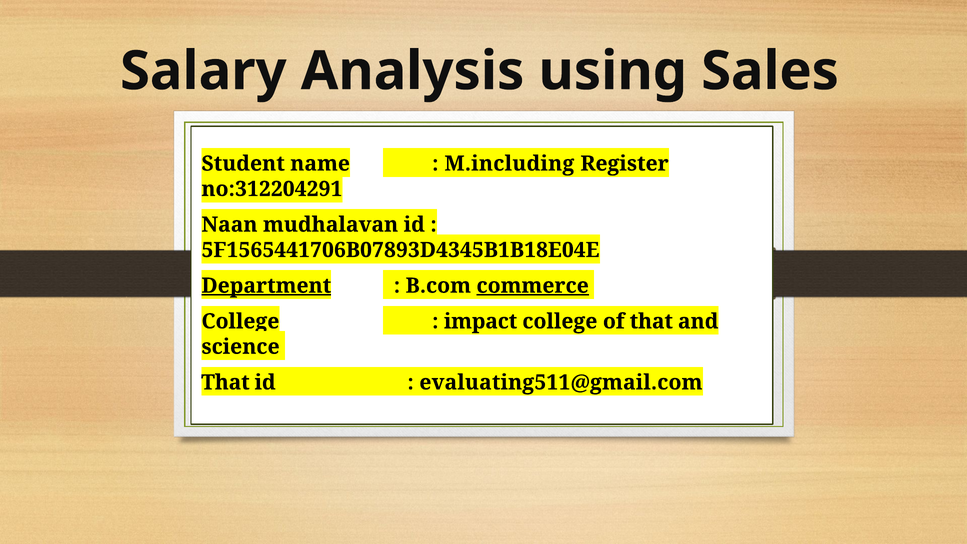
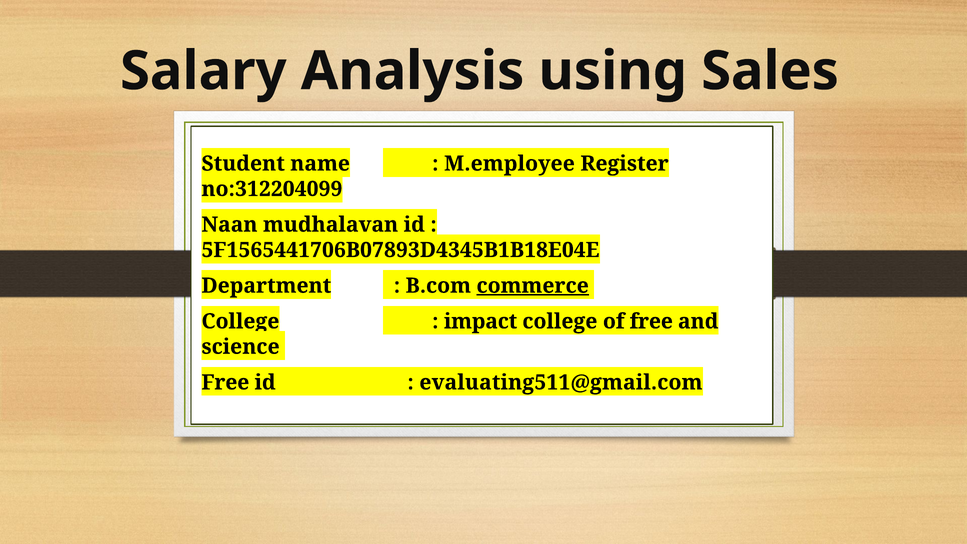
M.including: M.including -> M.employee (509, 164)
no:312204291: no:312204291 -> no:312204099 (272, 189)
Department underline: present -> none (266, 286)
of that: that -> free (651, 321)
That: That -> Free (225, 382)
